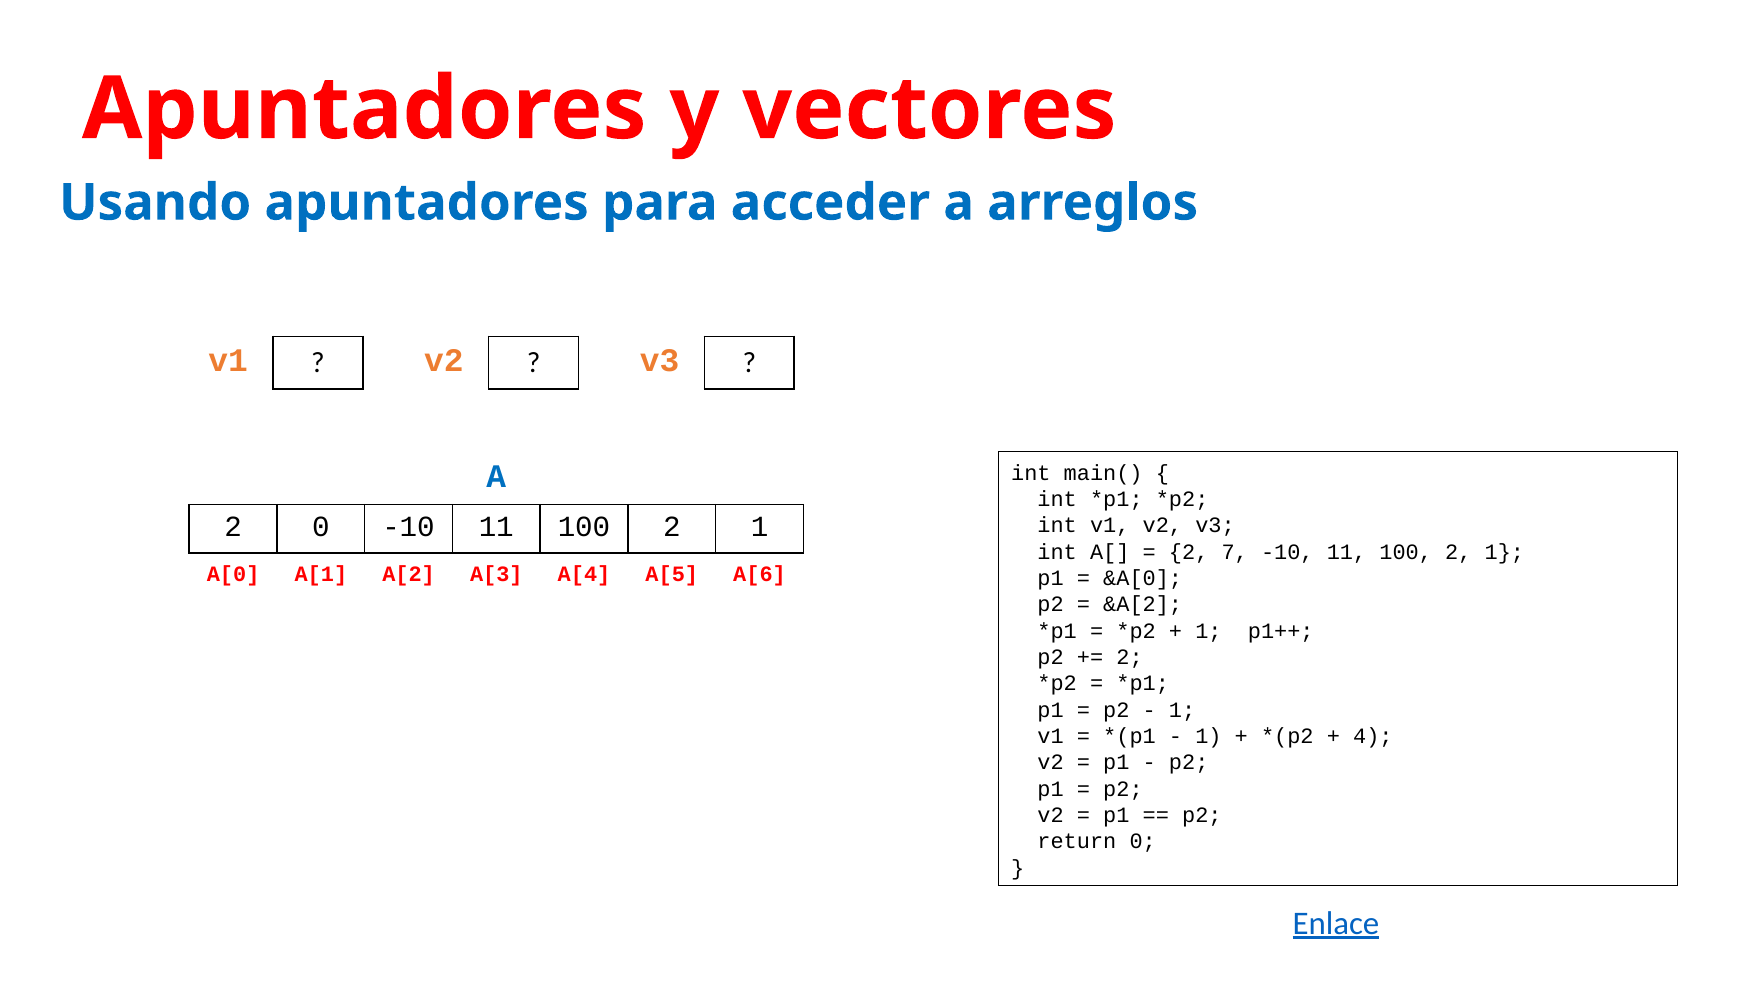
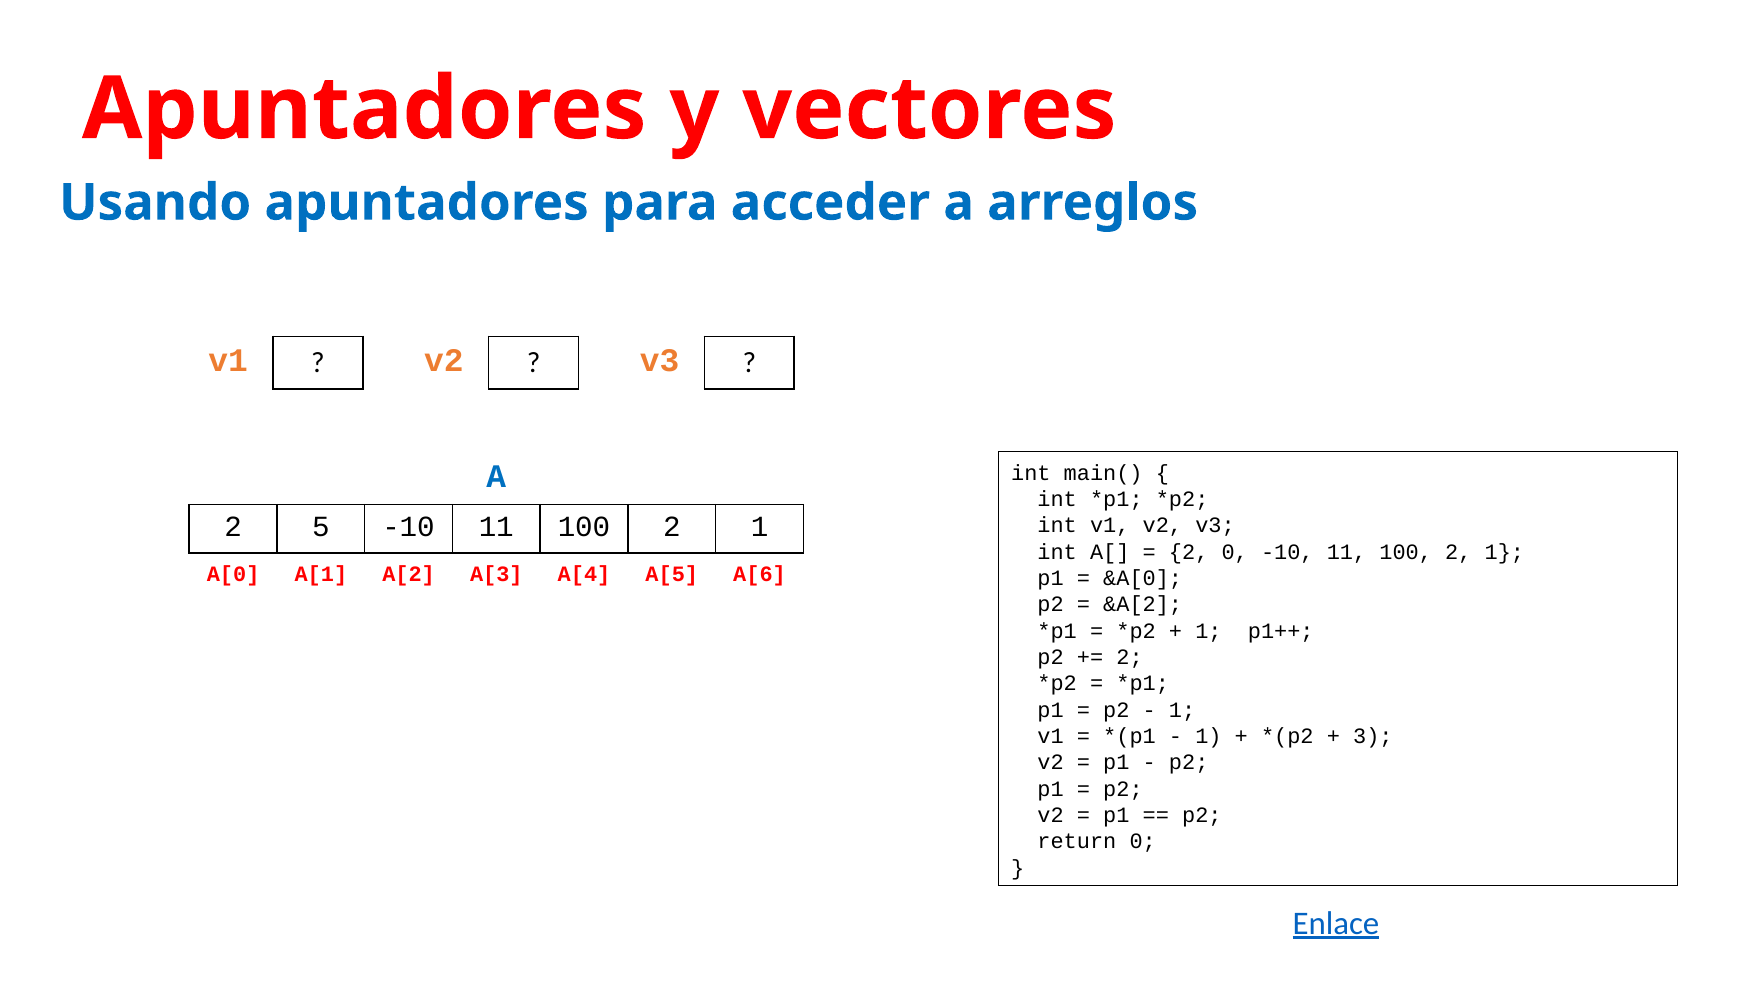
2 0: 0 -> 5 (321, 527)
2 7: 7 -> 0 (1235, 552)
4: 4 -> 3 (1373, 736)
